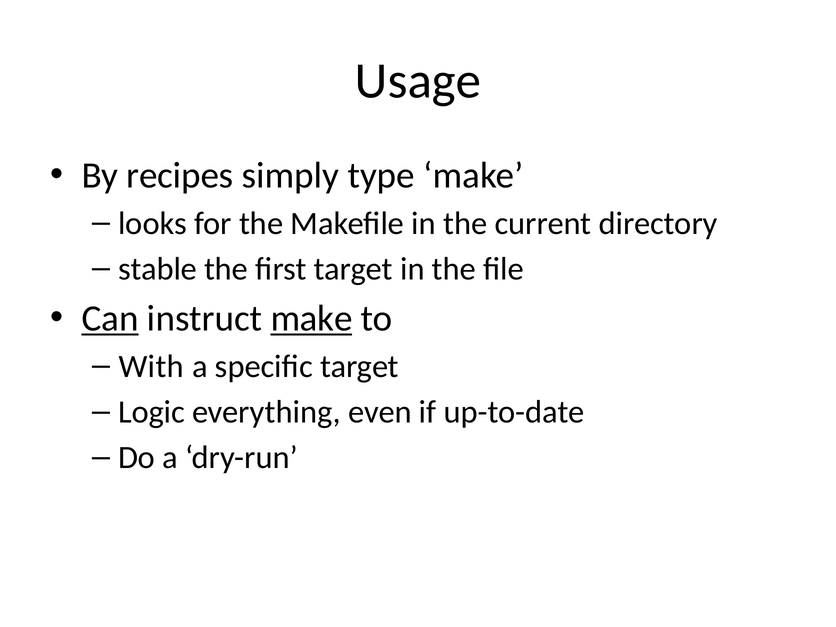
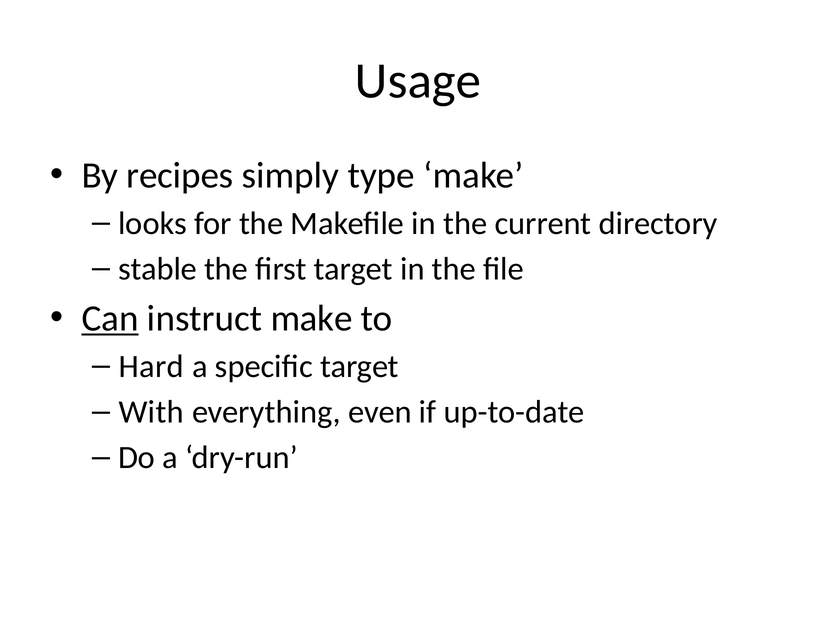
make underline: present -> none (312, 319)
With: With -> Hard (151, 367)
Logic: Logic -> With (151, 412)
